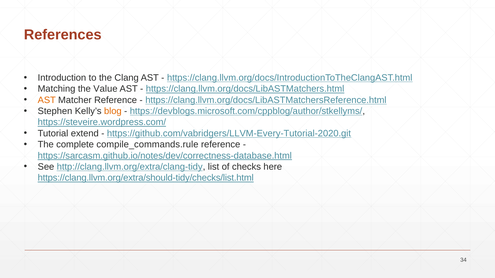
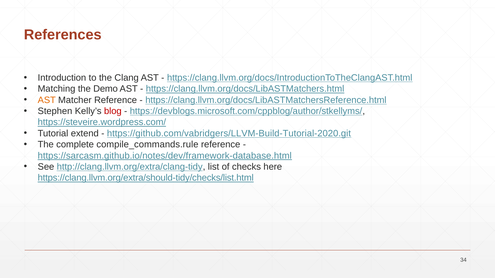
Value: Value -> Demo (106, 89)
blog colour: orange -> red (113, 111)
https://github.com/vabridgers/LLVM-Every-Tutorial-2020.git: https://github.com/vabridgers/LLVM-Every-Tutorial-2020.git -> https://github.com/vabridgers/LLVM-Build-Tutorial-2020.git (229, 134)
https://sarcasm.github.io/notes/dev/correctness-database.html: https://sarcasm.github.io/notes/dev/correctness-database.html -> https://sarcasm.github.io/notes/dev/framework-database.html (165, 156)
